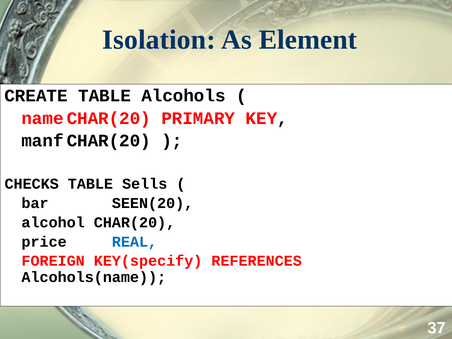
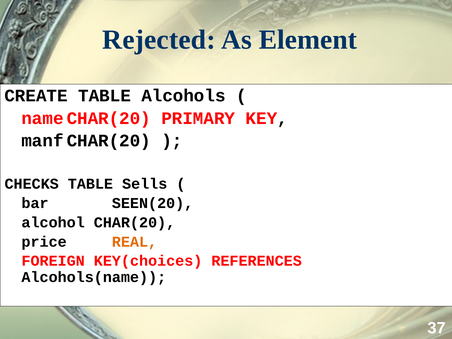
Isolation: Isolation -> Rejected (159, 40)
REAL colour: blue -> orange (134, 242)
KEY(specify: KEY(specify -> KEY(choices (148, 261)
